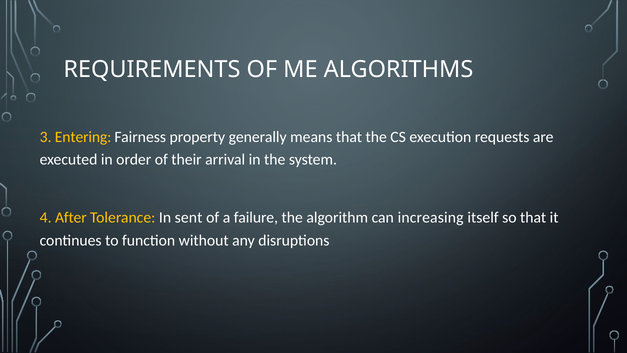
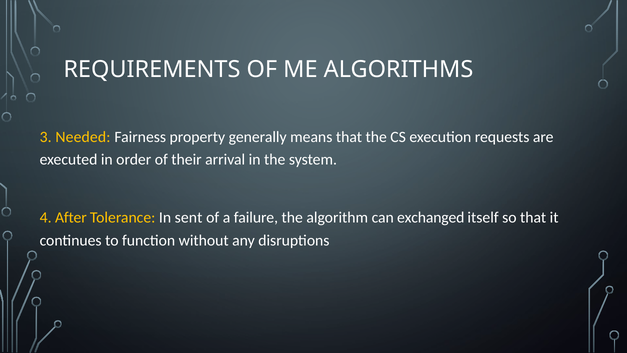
Entering: Entering -> Needed (83, 137)
increasing: increasing -> exchanged (431, 218)
